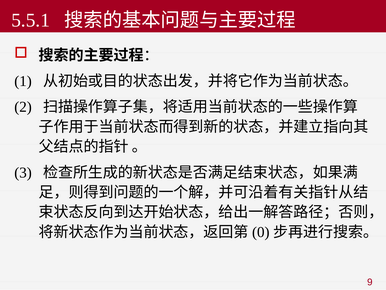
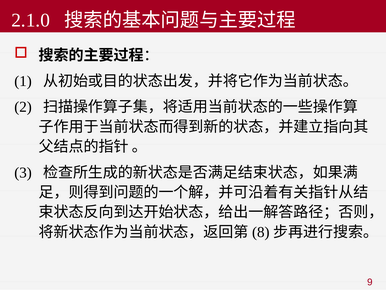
5.5.1: 5.5.1 -> 2.1.0 (31, 20)
0: 0 -> 8 (261, 232)
